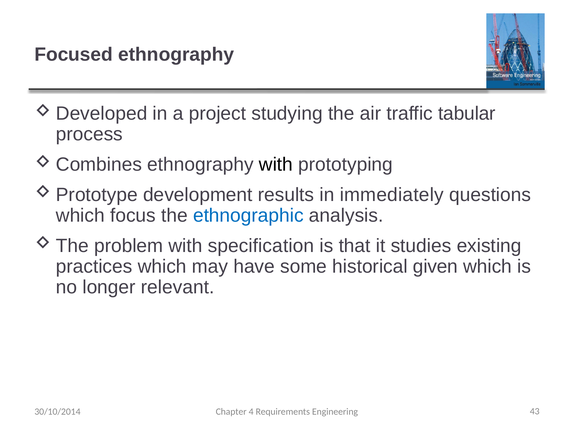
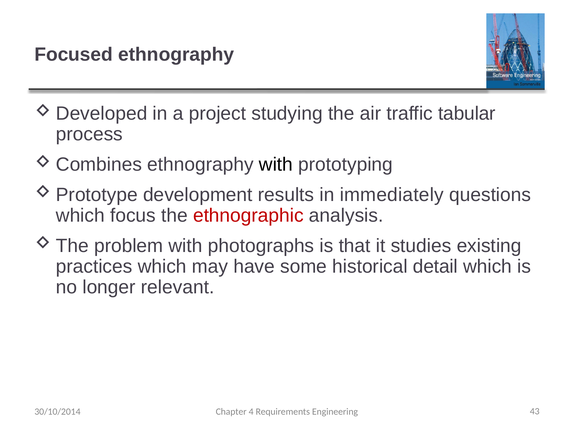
ethnographic colour: blue -> red (248, 215)
specification: specification -> photographs (261, 245)
given: given -> detail (435, 266)
